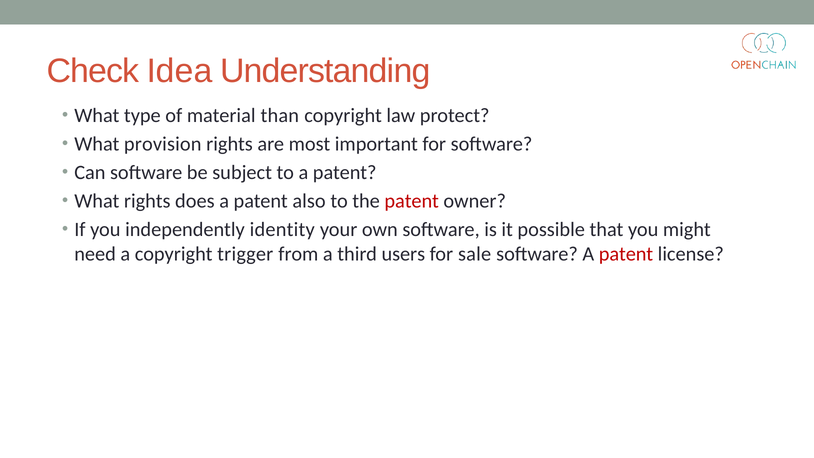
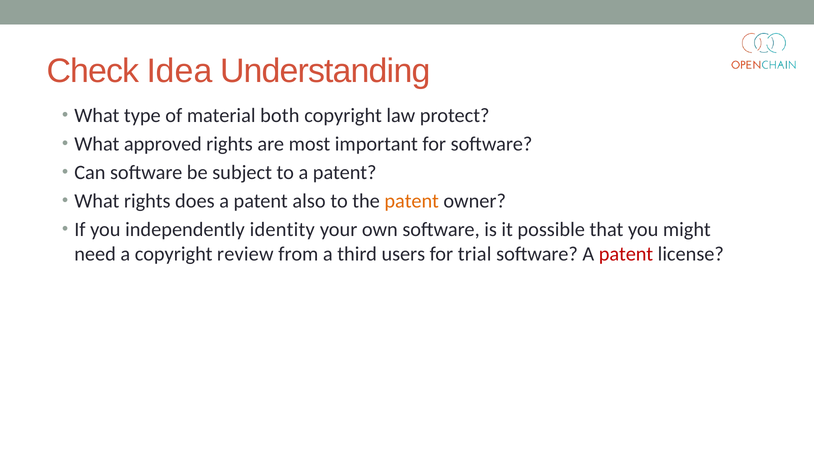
than: than -> both (280, 116)
provision: provision -> approved (163, 144)
patent colour: red -> orange (412, 201)
trigger: trigger -> review (245, 254)
sale: sale -> trial (475, 254)
